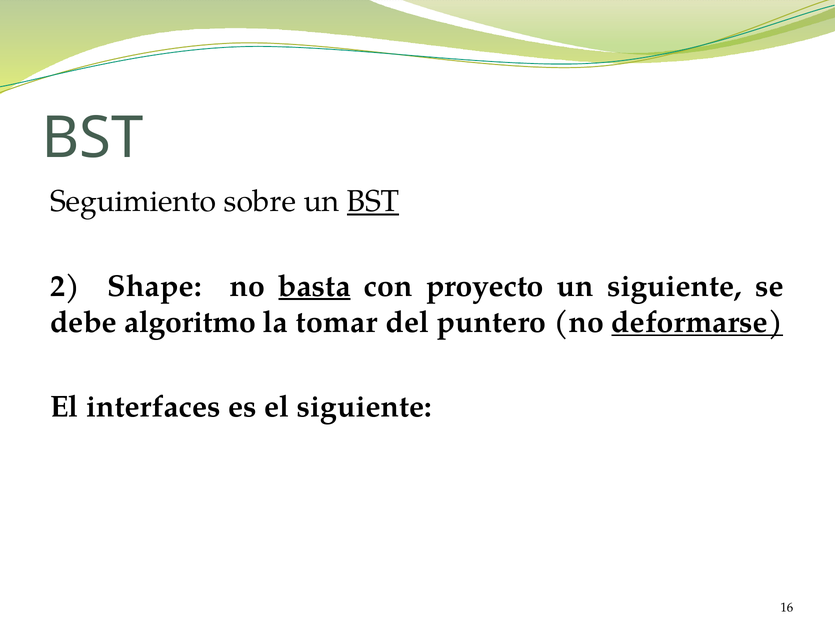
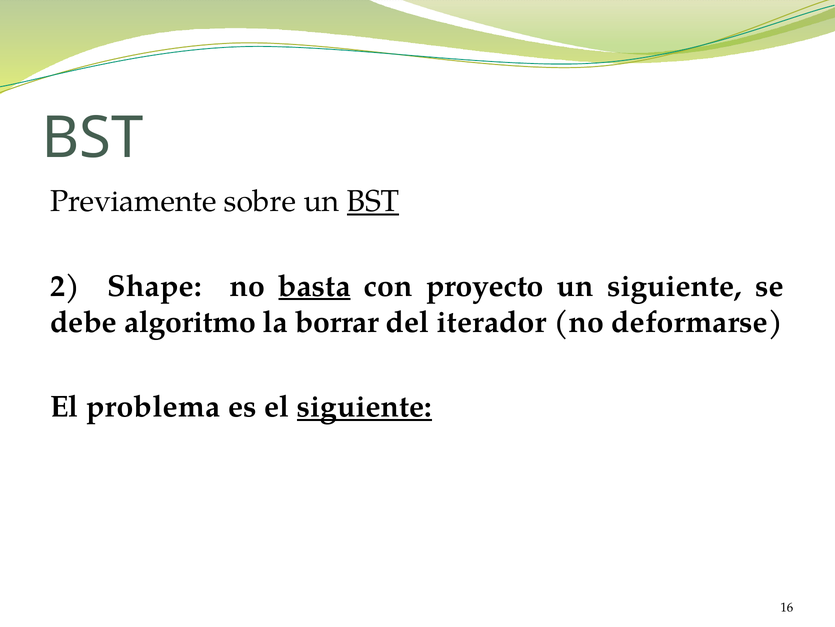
Seguimiento: Seguimiento -> Previamente (133, 201)
tomar: tomar -> borrar (337, 322)
puntero: puntero -> iterador (492, 322)
deformarse underline: present -> none (697, 322)
interfaces: interfaces -> problema (153, 407)
siguiente underline: none -> present (364, 407)
